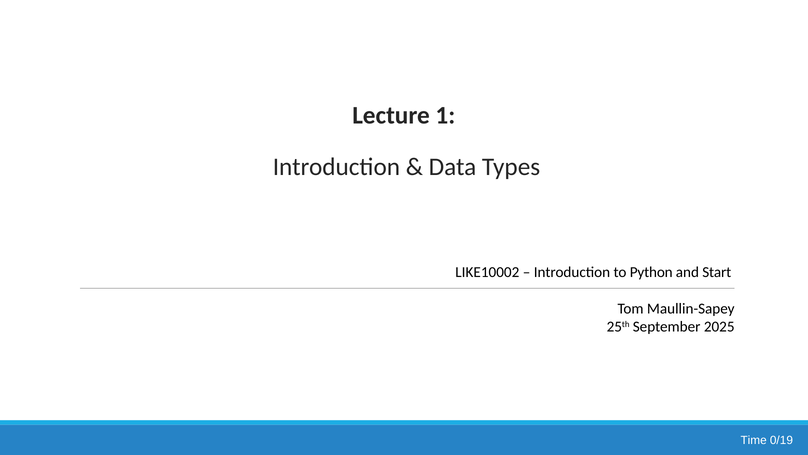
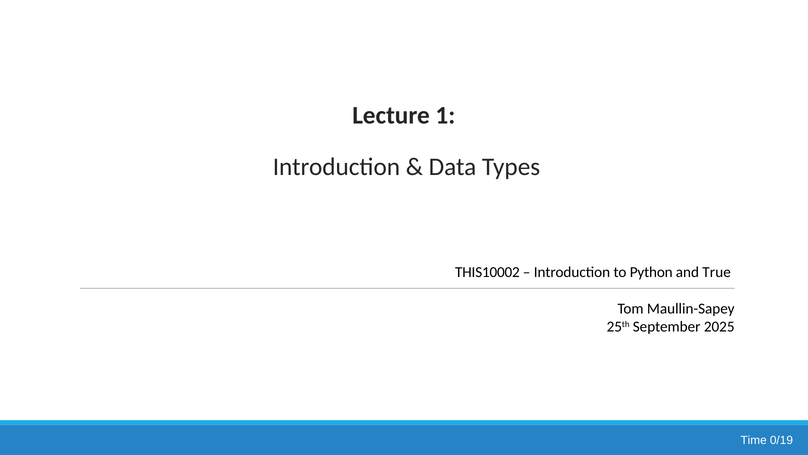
LIKE10002: LIKE10002 -> THIS10002 (487, 272)
Start: Start -> True (717, 272)
